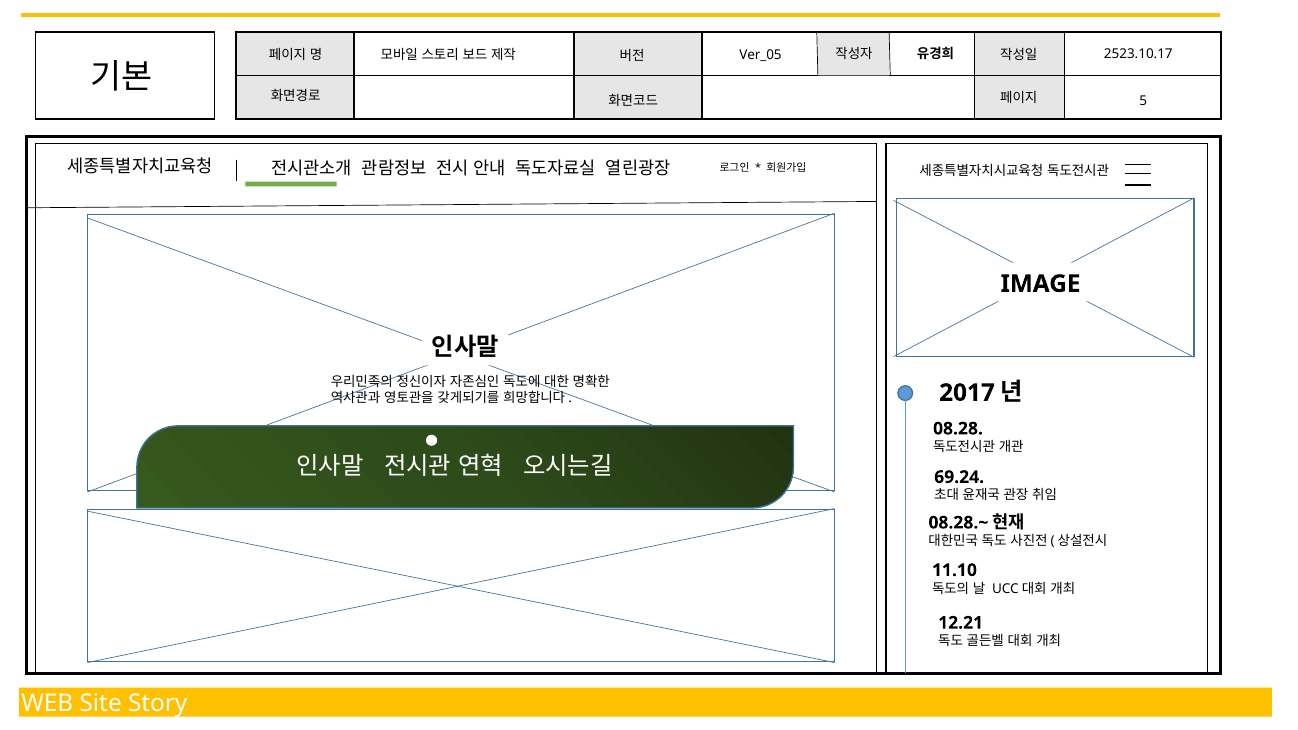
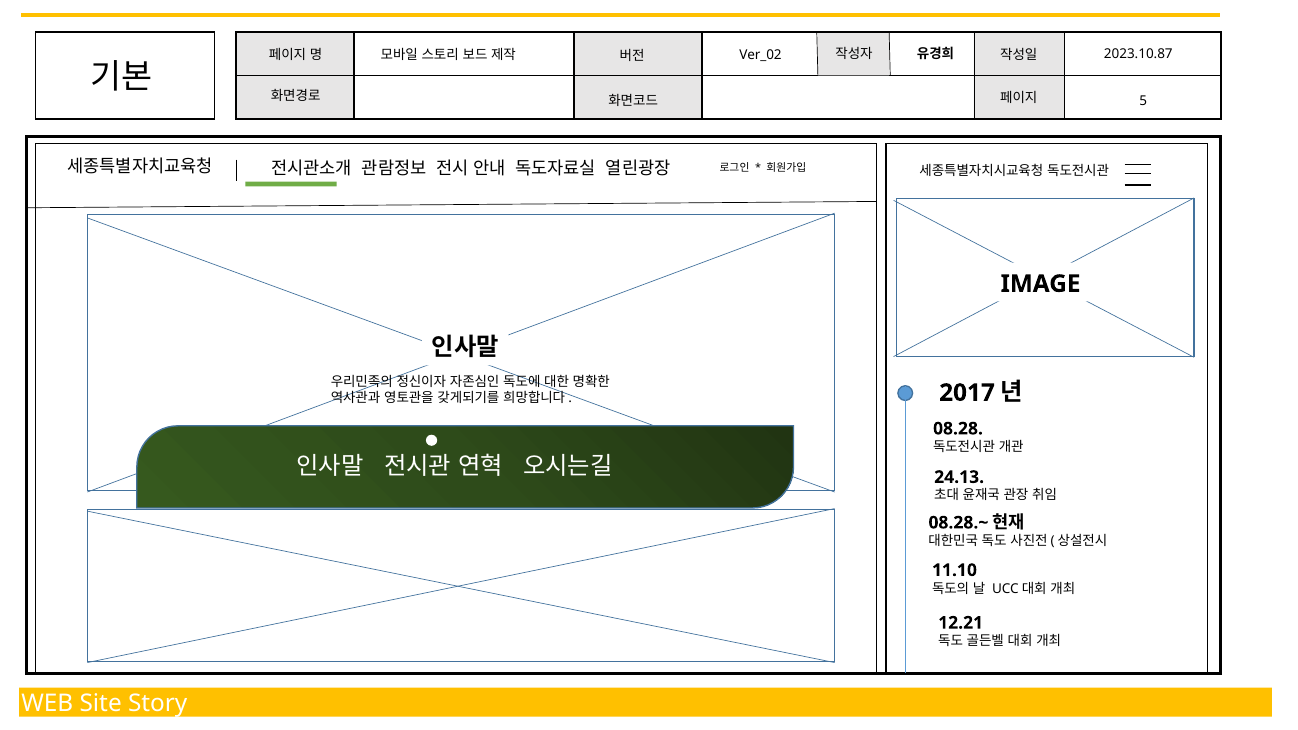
2523.10.17: 2523.10.17 -> 2023.10.87 (1138, 54)
Ver_05: Ver_05 -> Ver_02 (761, 55)
69.24: 69.24 -> 24.13 (959, 477)
